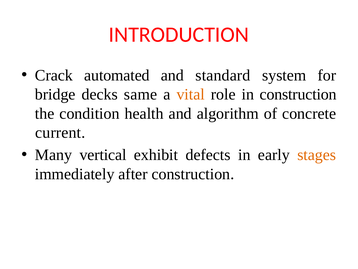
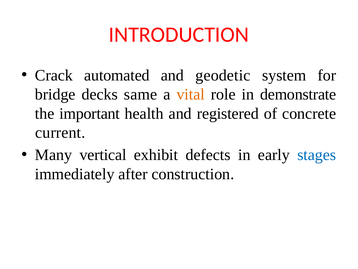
standard: standard -> geodetic (223, 75)
in construction: construction -> demonstrate (298, 94)
condition: condition -> important (90, 113)
algorithm: algorithm -> registered (228, 113)
stages colour: orange -> blue (317, 155)
